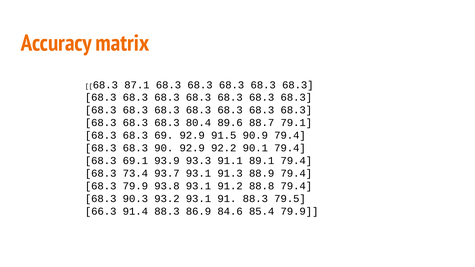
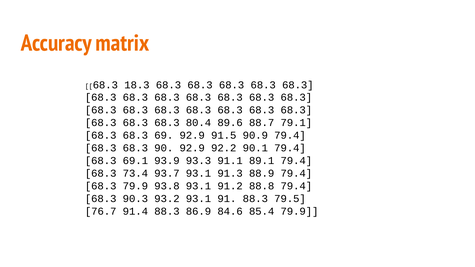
87.1: 87.1 -> 18.3 (137, 85)
66.3: 66.3 -> 76.7 (101, 212)
